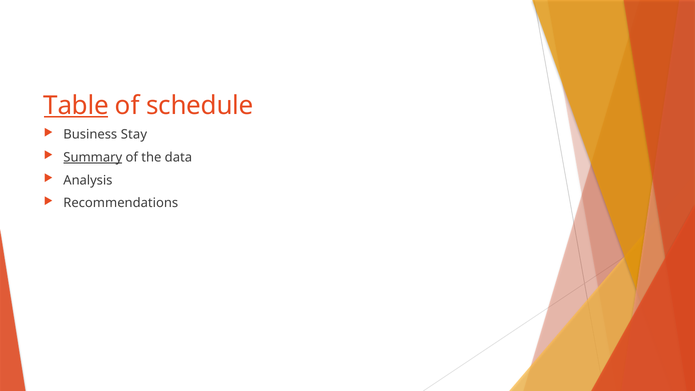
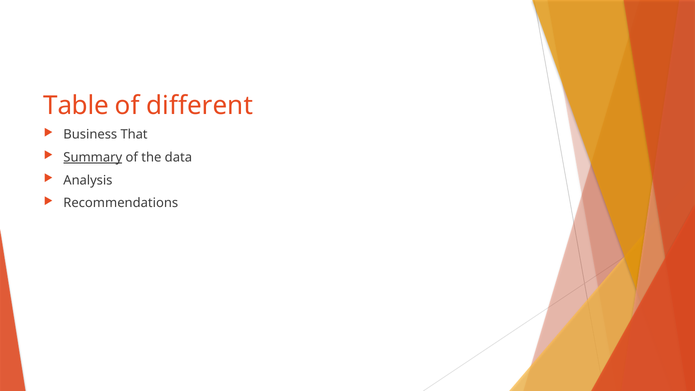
Table underline: present -> none (76, 106)
schedule: schedule -> different (200, 106)
Stay: Stay -> That (134, 135)
